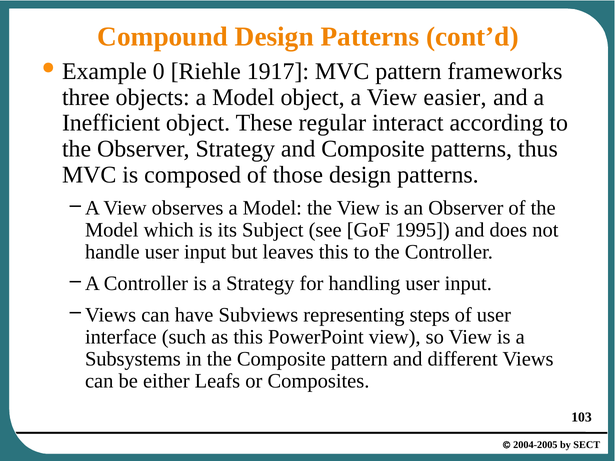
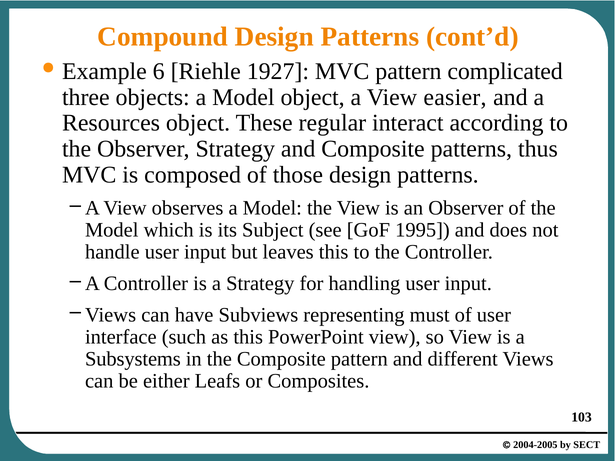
0: 0 -> 6 (159, 71)
1917: 1917 -> 1927 (278, 71)
frameworks: frameworks -> complicated (505, 71)
Inefficient: Inefficient -> Resources (111, 123)
steps: steps -> must (430, 315)
